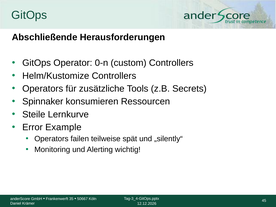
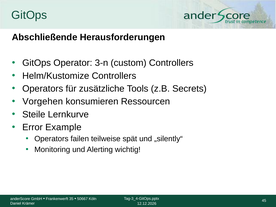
0-n: 0-n -> 3-n (101, 63)
Spinnaker: Spinnaker -> Vorgehen (43, 102)
